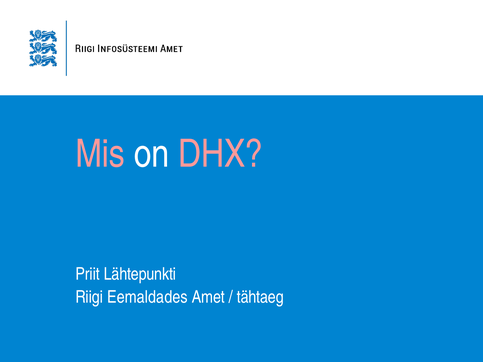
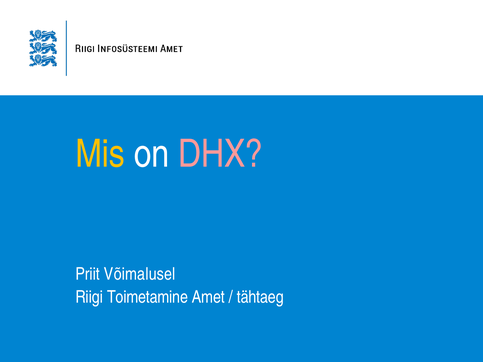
Mis colour: pink -> yellow (100, 154)
Lähtepunkti: Lähtepunkti -> Võimalusel (140, 274)
Eemaldades: Eemaldades -> Toimetamine (148, 297)
